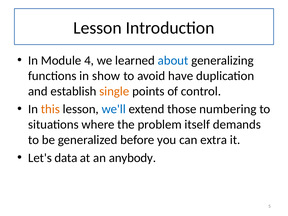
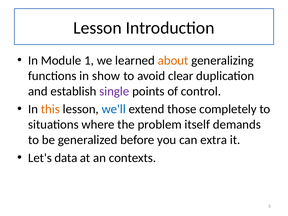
4: 4 -> 1 (89, 60)
about colour: blue -> orange (173, 60)
have: have -> clear (181, 76)
single colour: orange -> purple (114, 91)
numbering: numbering -> completely (228, 109)
anybody: anybody -> contexts (132, 158)
